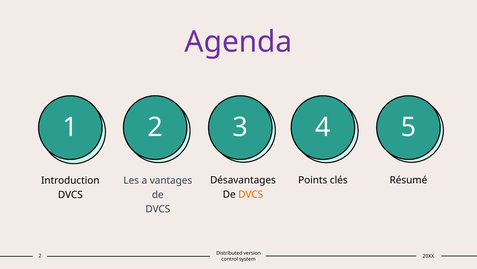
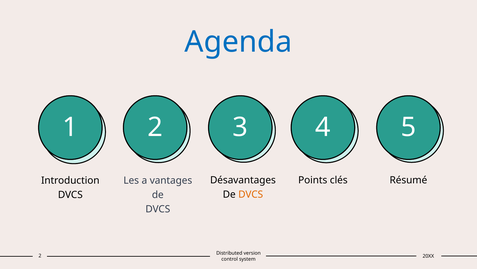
Agenda colour: purple -> blue (238, 42)
